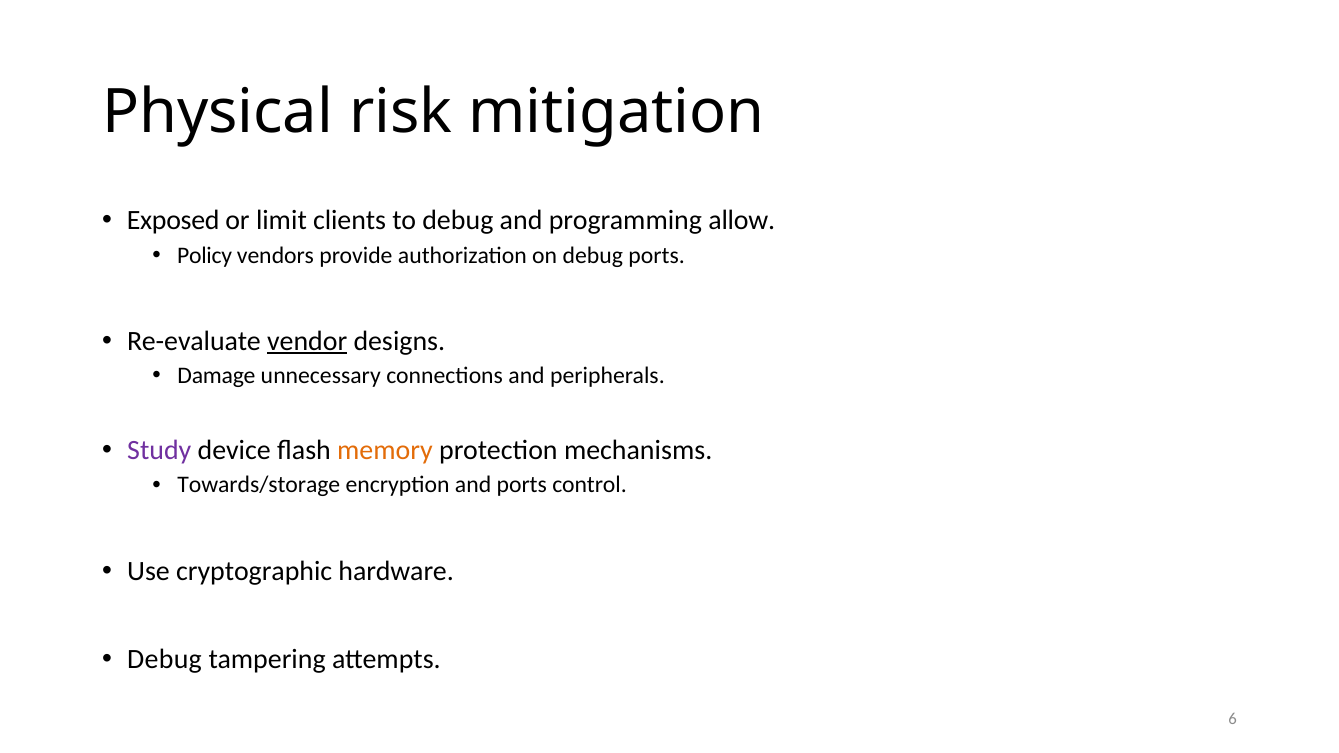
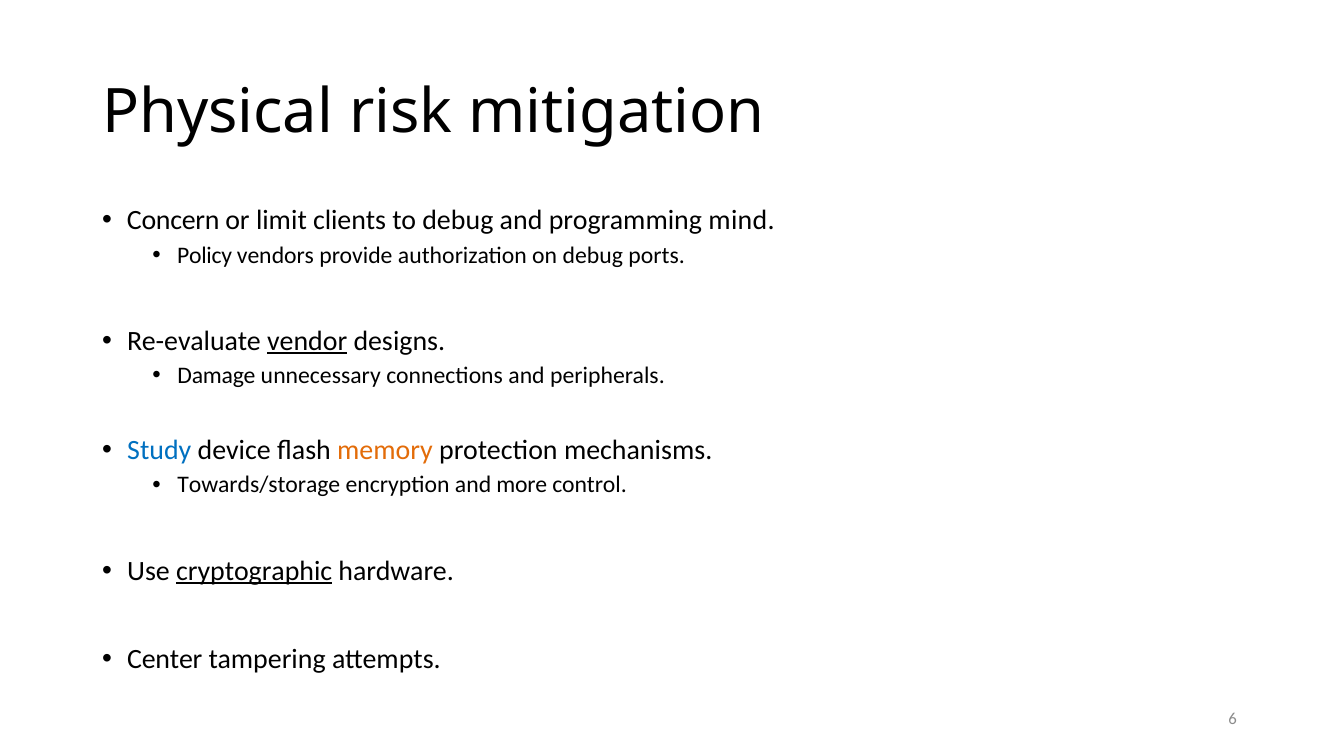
Exposed: Exposed -> Concern (173, 220)
allow: allow -> mind (742, 220)
Study colour: purple -> blue (159, 450)
and ports: ports -> more (522, 485)
cryptographic underline: none -> present (254, 571)
Debug: Debug -> Center (165, 659)
